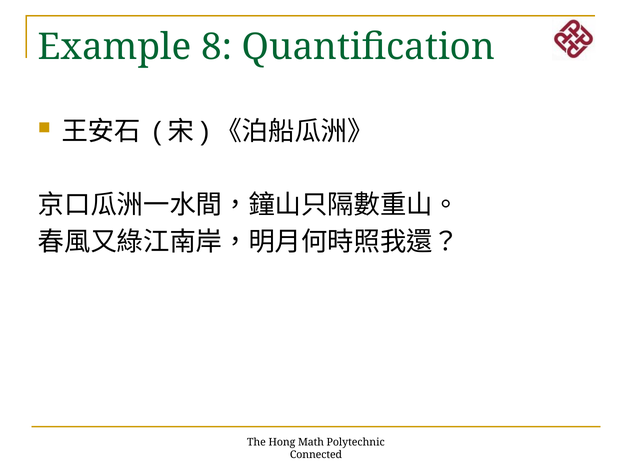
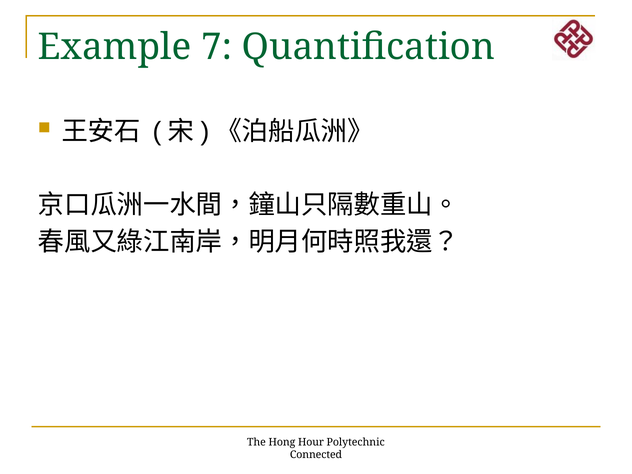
8: 8 -> 7 (217, 47)
Math: Math -> Hour (311, 442)
